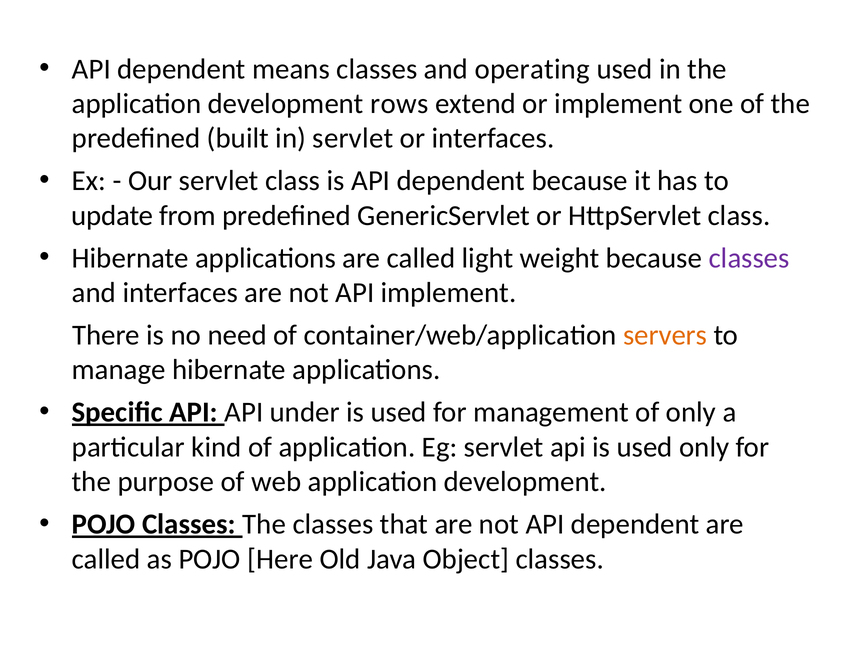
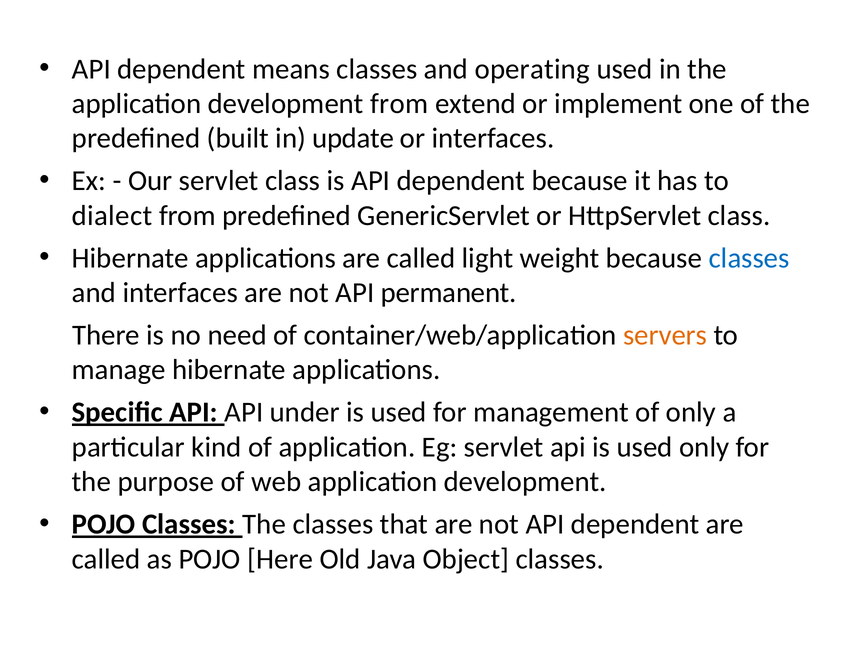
development rows: rows -> from (399, 104)
in servlet: servlet -> update (353, 138)
update: update -> dialect (112, 215)
classes colour: purple -> blue (749, 258)
API implement: implement -> permanent (449, 292)
